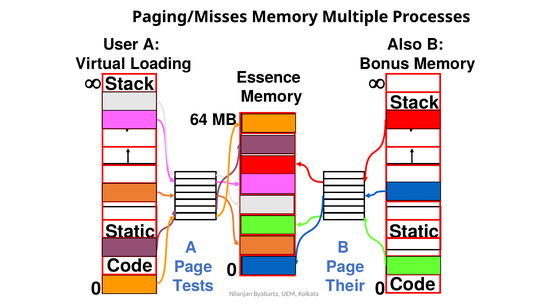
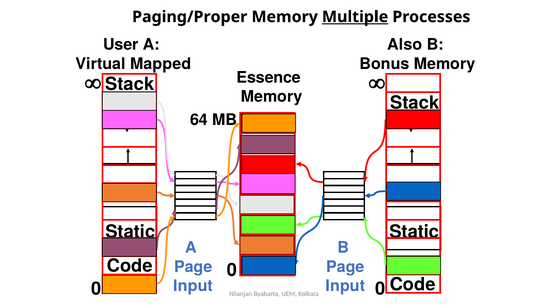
Paging/Misses: Paging/Misses -> Paging/Proper (190, 17)
Multiple underline: none -> present (355, 17)
Loading: Loading -> Mapped (161, 64)
Tests: Tests -> Input (193, 286)
Their: Their -> Input (345, 286)
